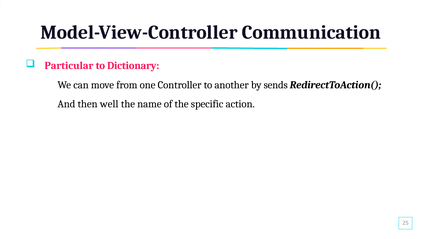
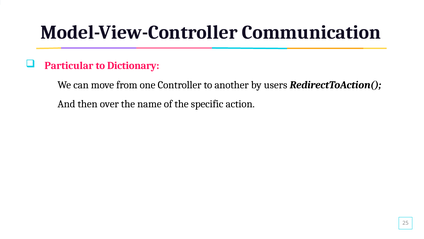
sends: sends -> users (276, 85)
well: well -> over (109, 104)
